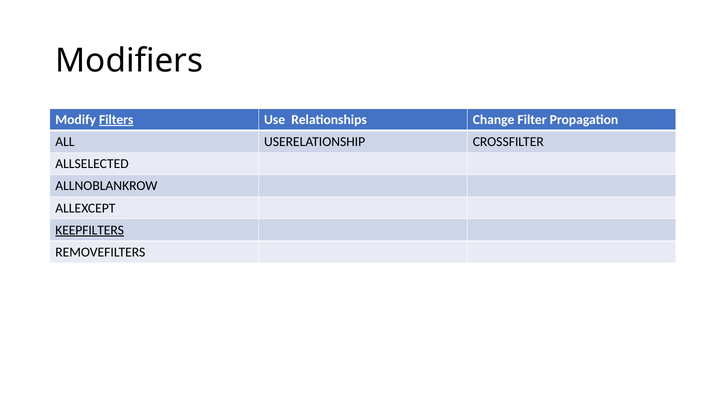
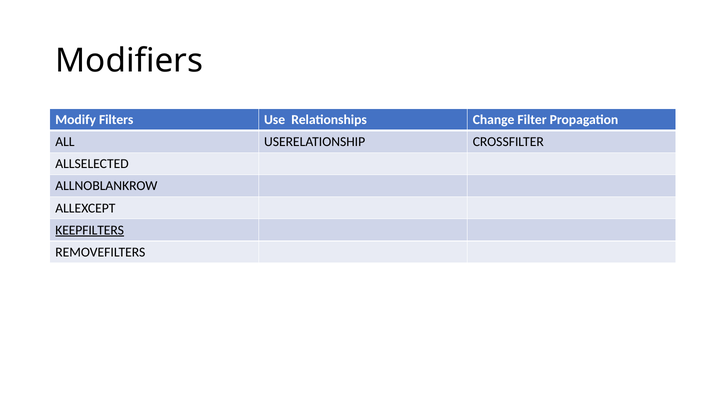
Filters underline: present -> none (116, 120)
